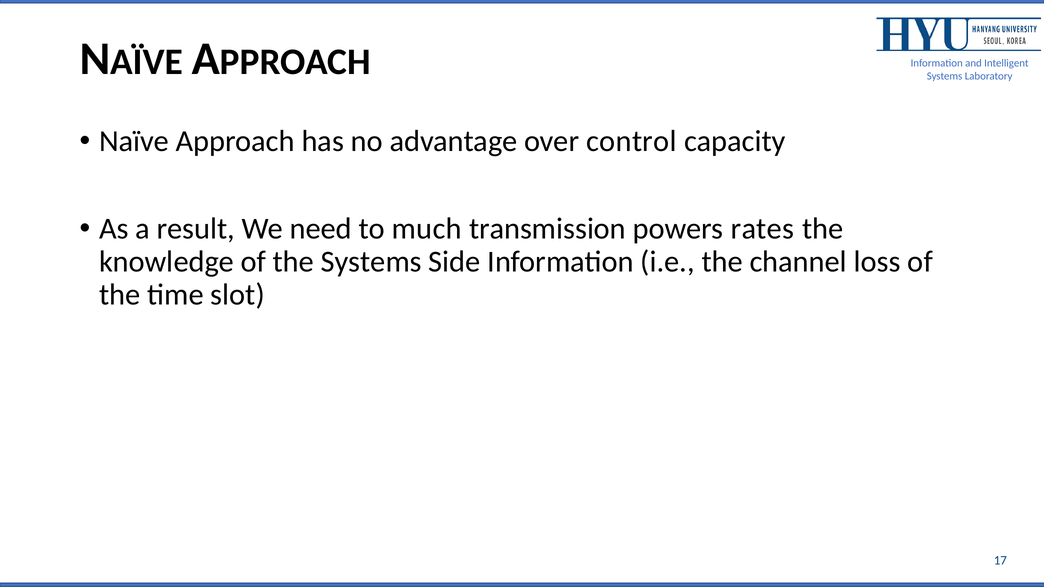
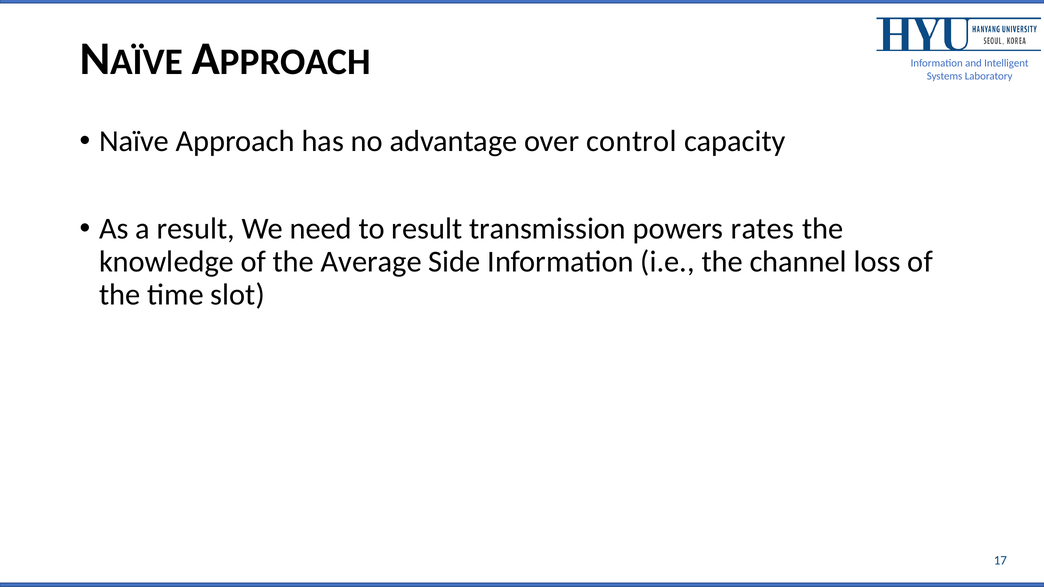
to much: much -> result (427, 229)
the Systems: Systems -> Average (371, 262)
